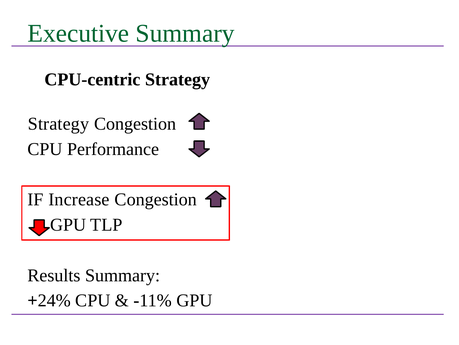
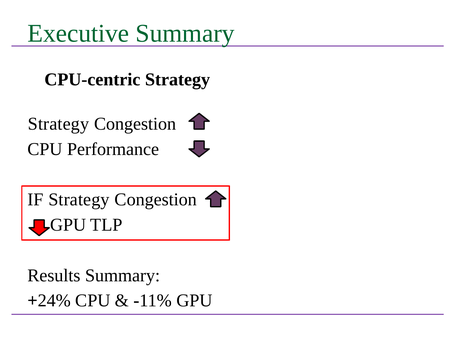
IF Increase: Increase -> Strategy (79, 199)
